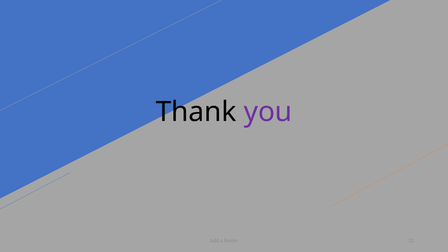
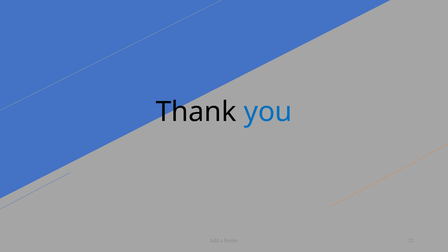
you colour: purple -> blue (268, 112)
